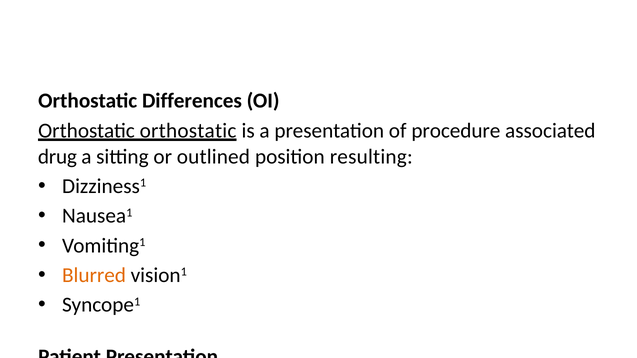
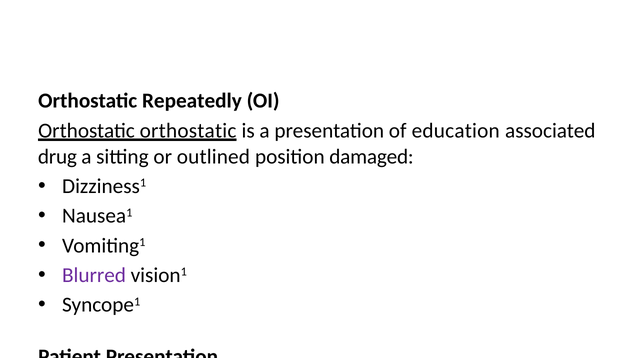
Differences: Differences -> Repeatedly (192, 101)
of procedure: procedure -> education (456, 131)
resulting: resulting -> damaged (371, 157)
Blurred colour: orange -> purple (94, 276)
